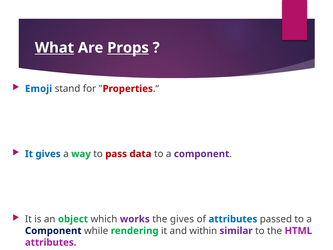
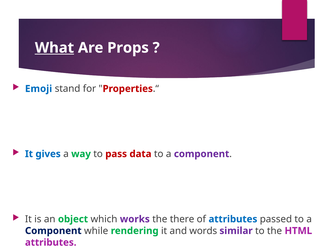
Props underline: present -> none (128, 48)
the gives: gives -> there (182, 219)
within: within -> words (203, 231)
